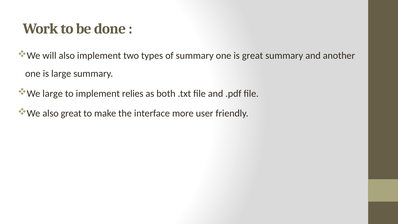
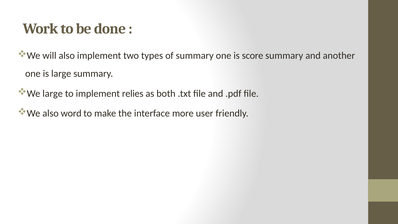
is great: great -> score (253, 56)
also great: great -> word (71, 113)
